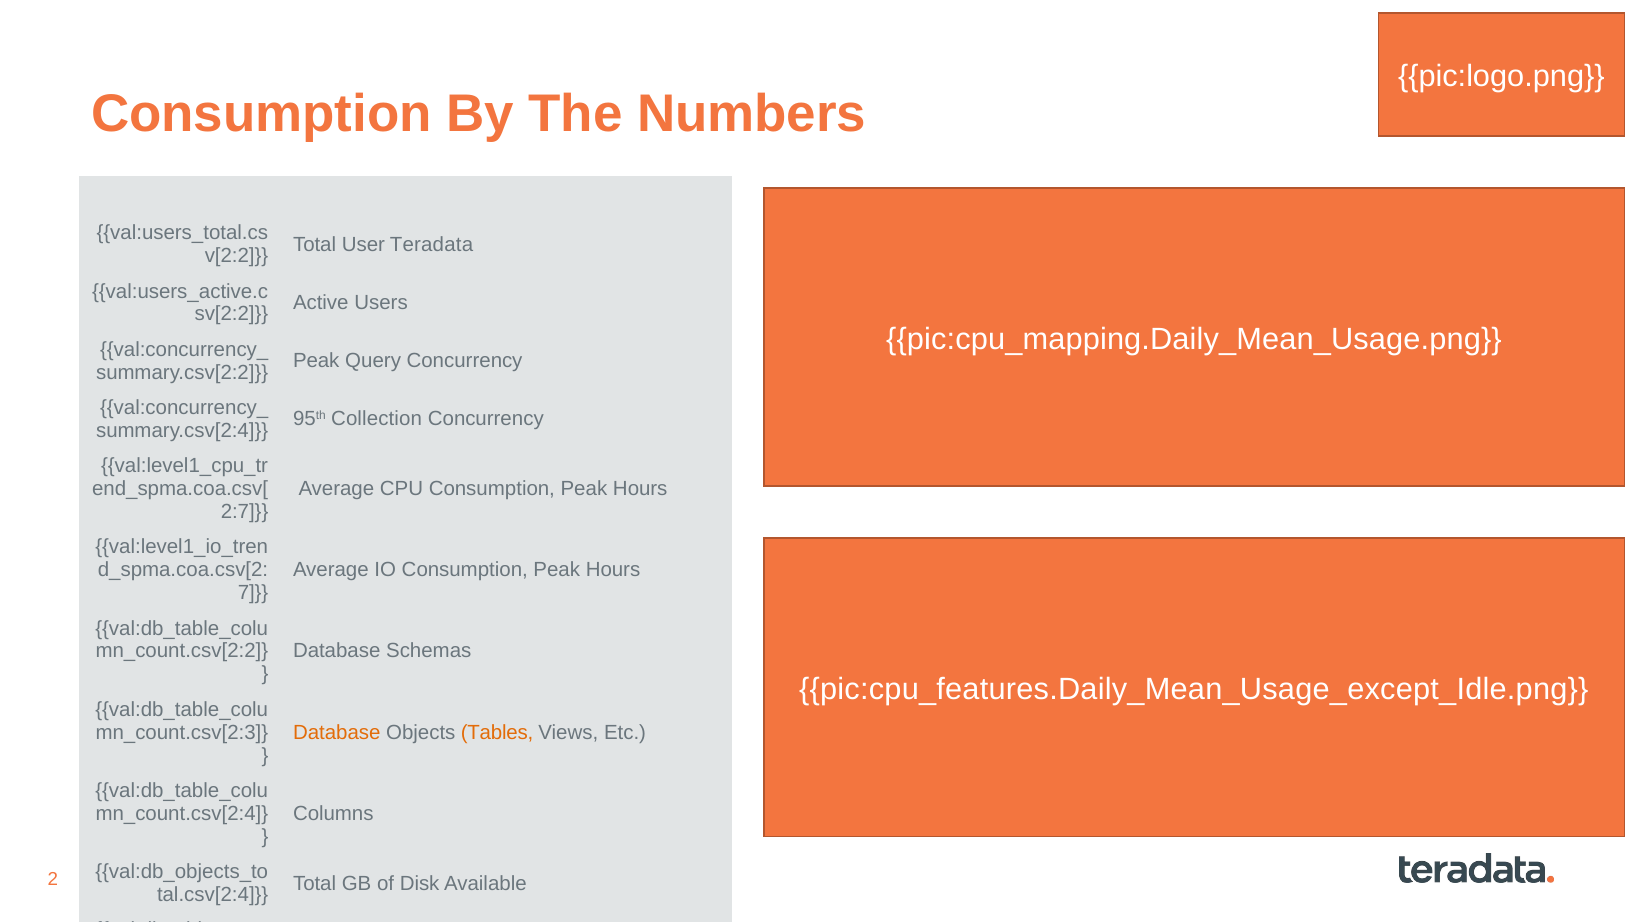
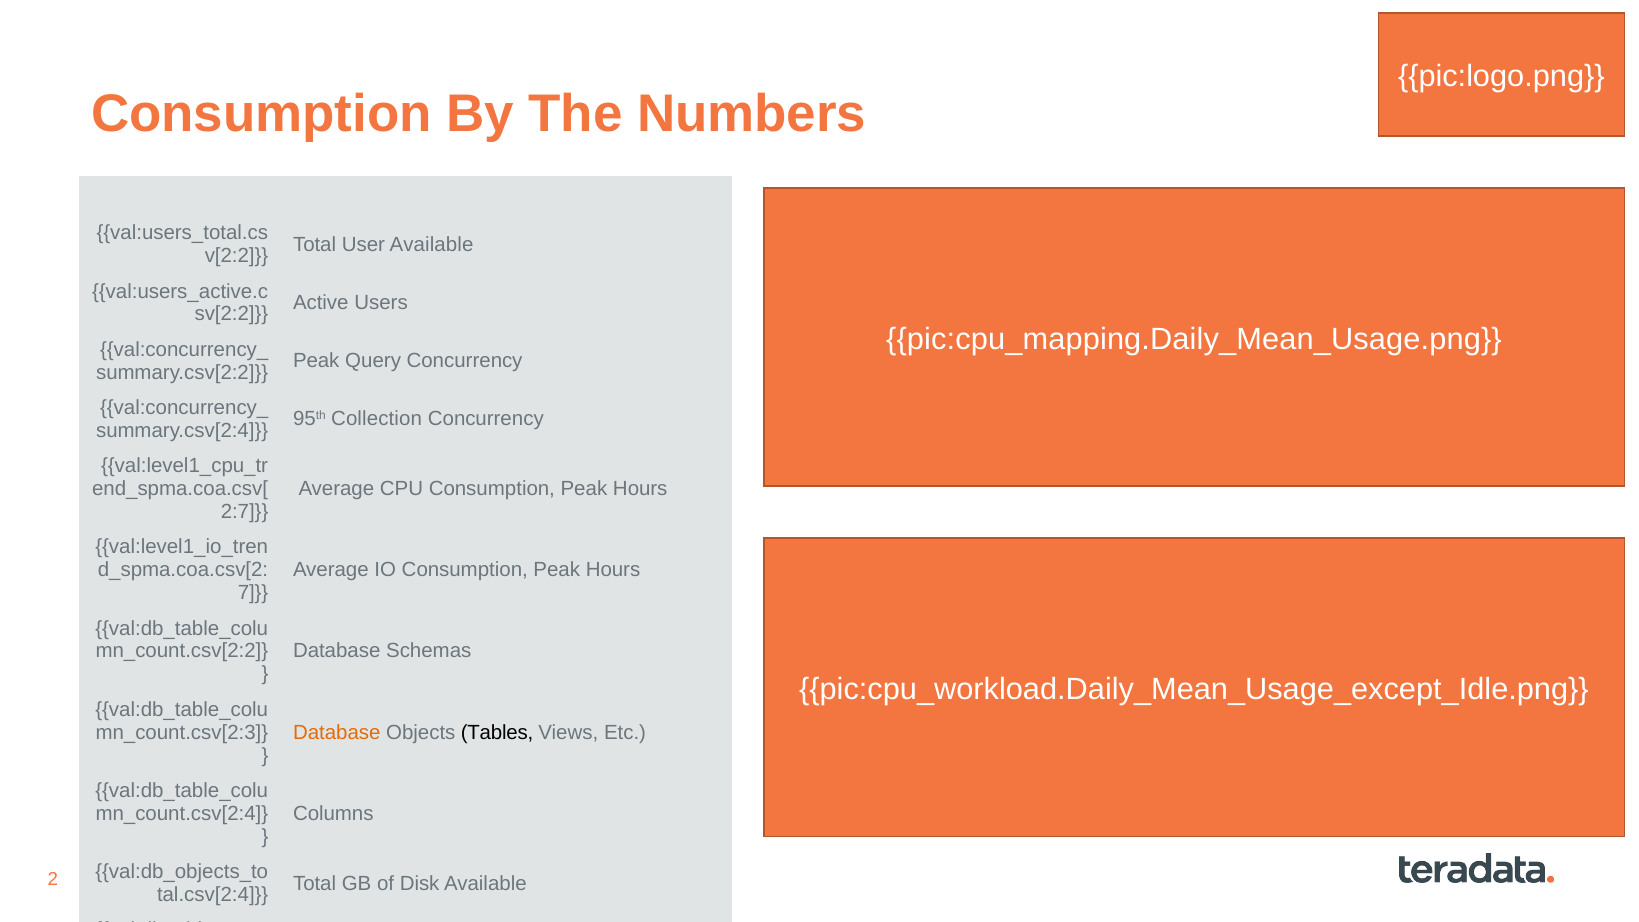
User Teradata: Teradata -> Available (432, 245)
pic:cpu_features.Daily_Mean_Usage_except_Idle.png: pic:cpu_features.Daily_Mean_Usage_except_Idle.png -> pic:cpu_workload.Daily_Mean_Usage_except_Idle.png (1194, 690)
Tables colour: orange -> black (497, 732)
